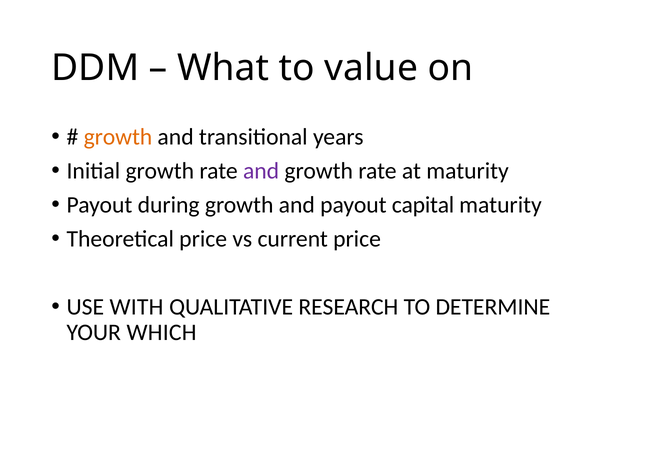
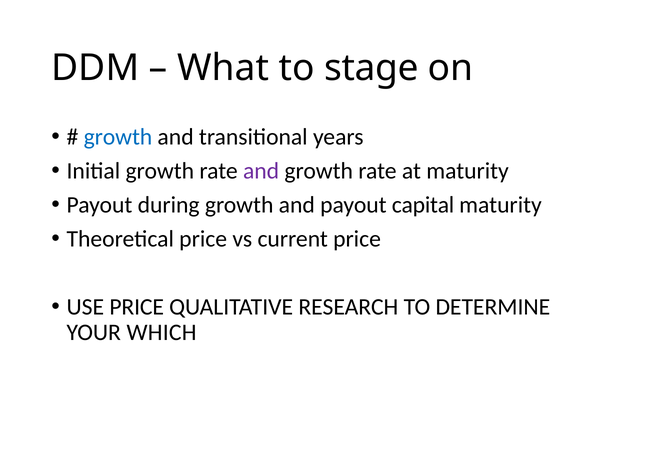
value: value -> stage (371, 68)
growth colour: orange -> blue (118, 137)
USE WITH: WITH -> PRICE (137, 307)
